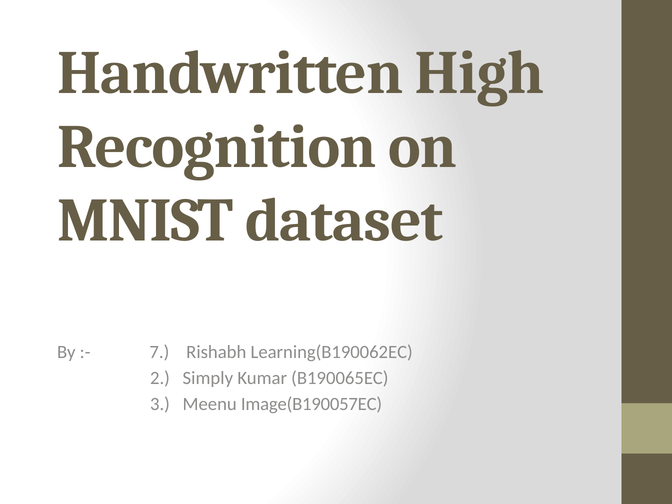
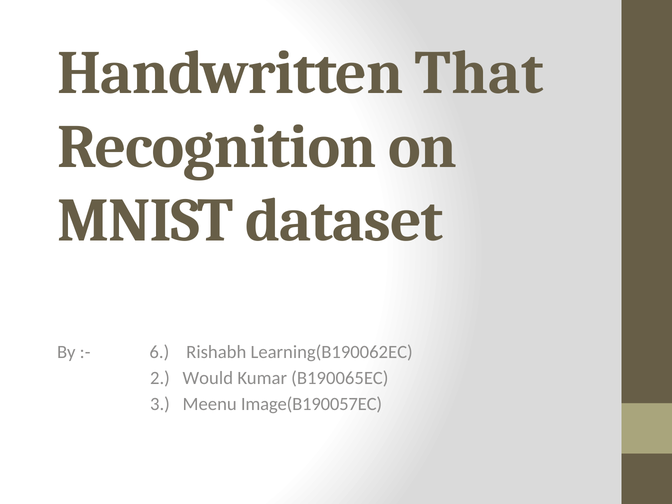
High: High -> That (479, 73)
7: 7 -> 6 (159, 352)
Simply: Simply -> Would (208, 378)
